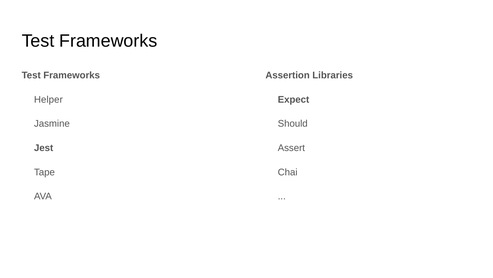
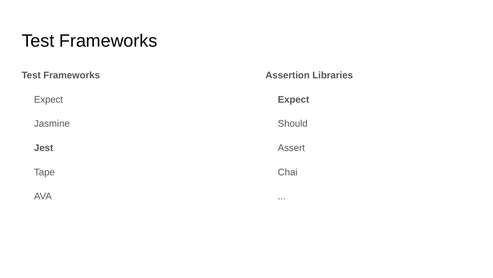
Helper: Helper -> Expect (49, 99)
